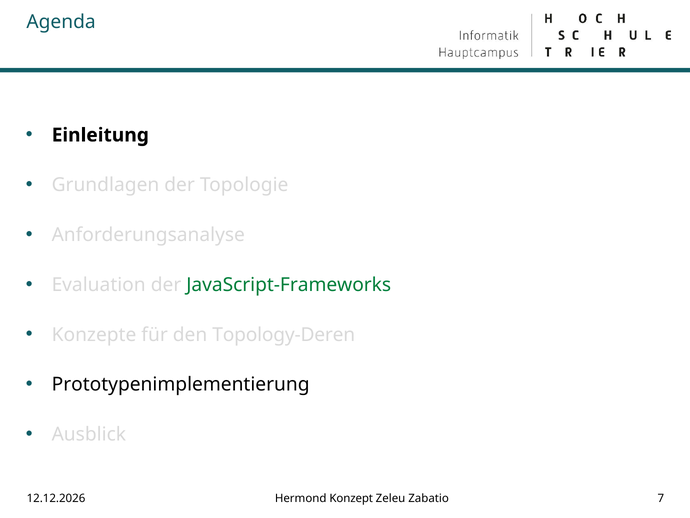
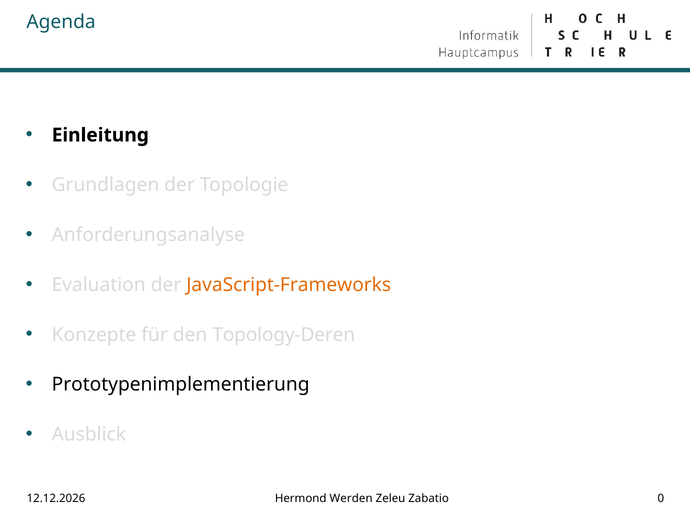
JavaScript-Frameworks colour: green -> orange (289, 285)
Konzept: Konzept -> Werden (351, 498)
7: 7 -> 0 (661, 498)
